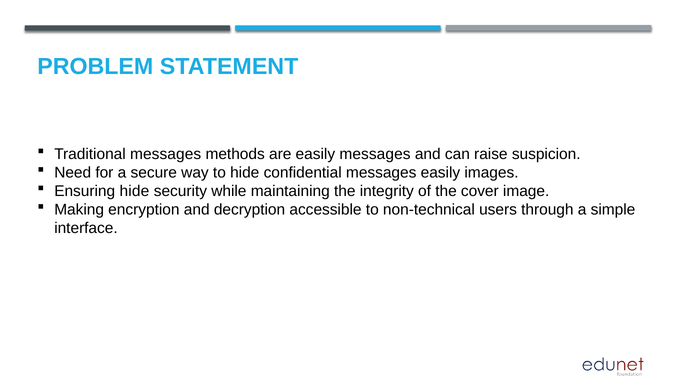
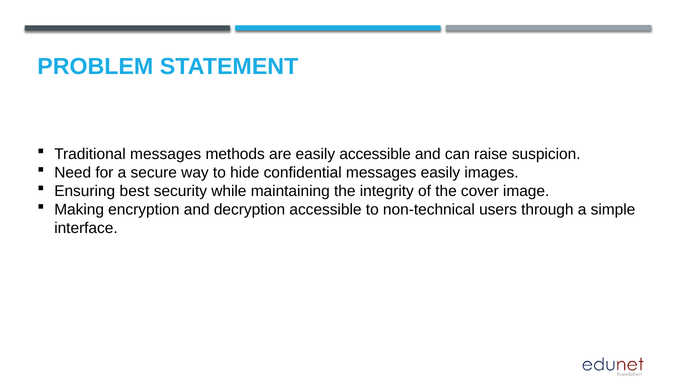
easily messages: messages -> accessible (375, 154)
Ensuring hide: hide -> best (134, 191)
